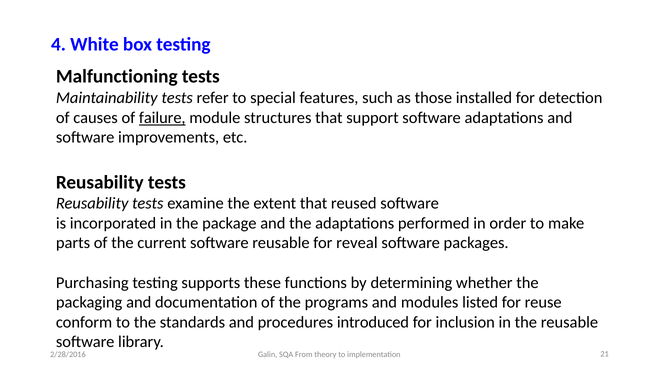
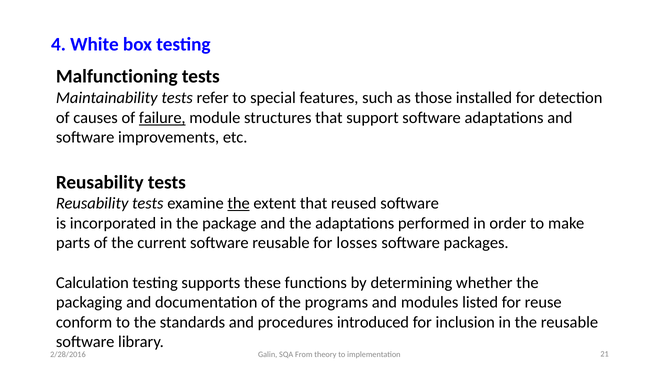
the underline: none -> present (239, 203)
reveal: reveal -> losses (357, 243)
Purchasing: Purchasing -> Calculation (92, 282)
